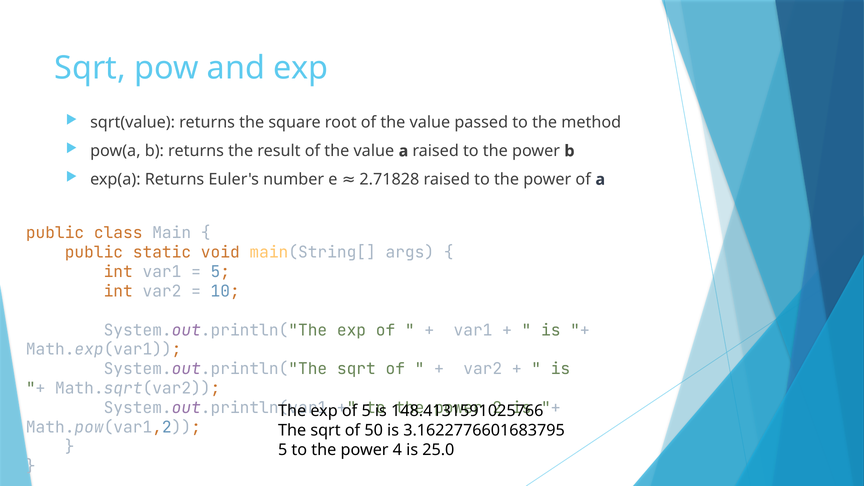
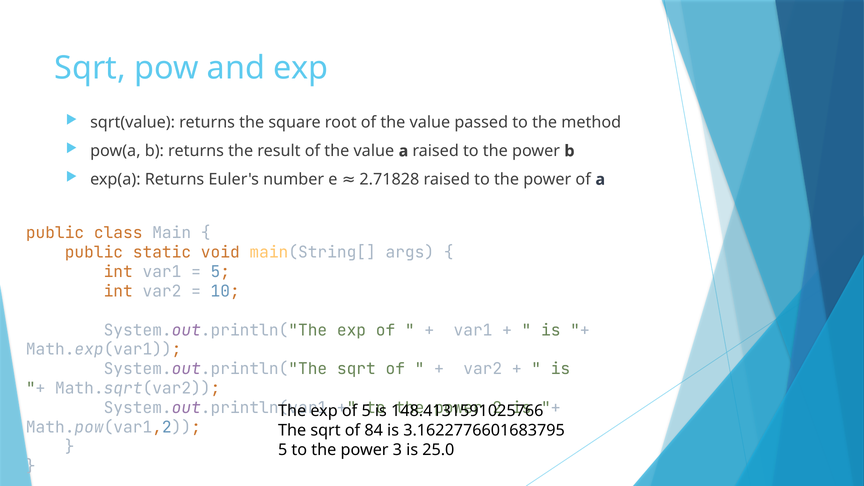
50: 50 -> 84 (374, 431)
4: 4 -> 3 (397, 450)
